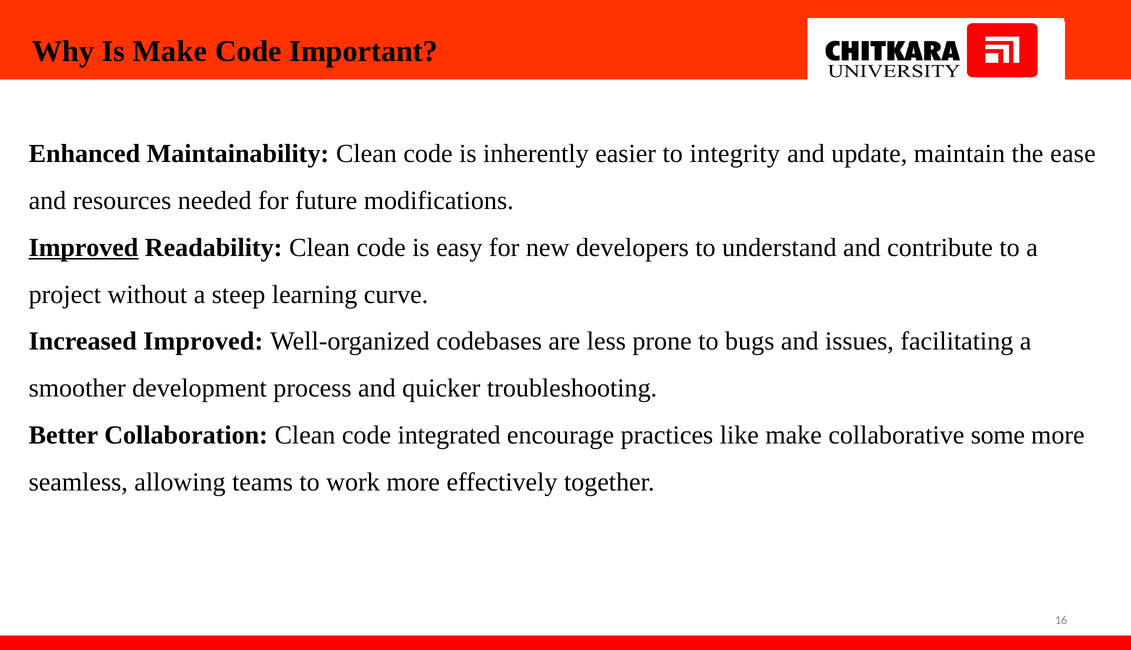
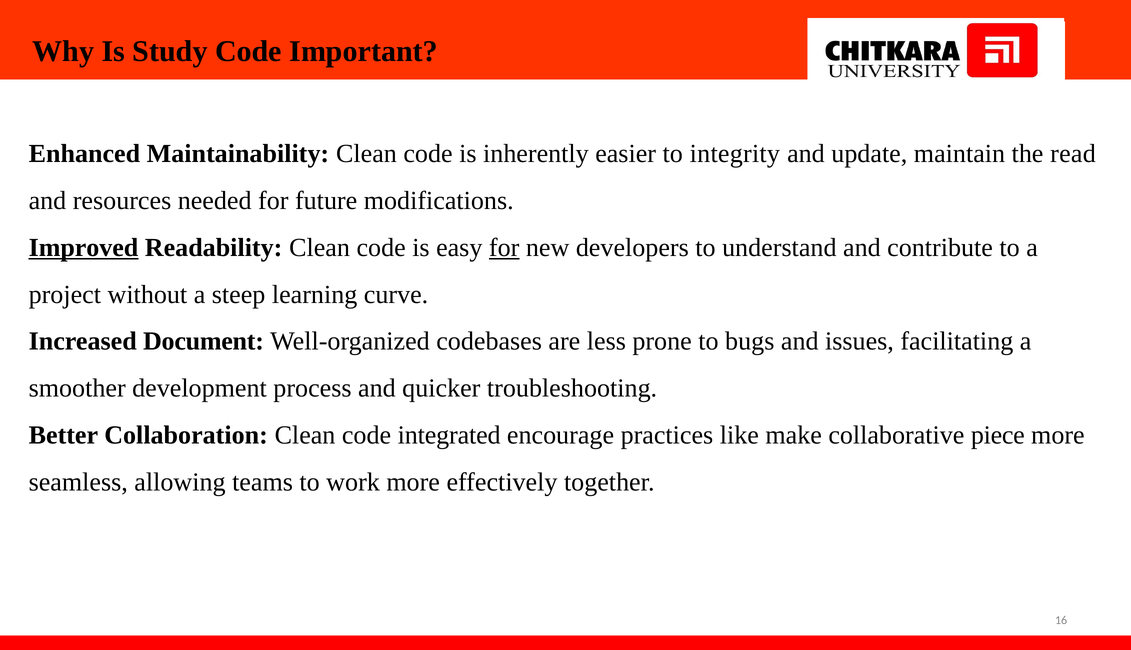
Is Make: Make -> Study (170, 51)
ease: ease -> read (1073, 154)
for underline: none -> present (504, 247)
Increased Improved: Improved -> Document (203, 341)
some: some -> piece (998, 435)
